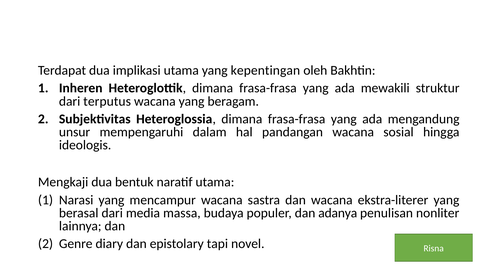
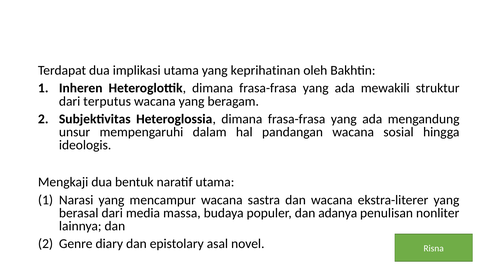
kepentingan: kepentingan -> keprihatinan (265, 70)
tapi: tapi -> asal (217, 244)
